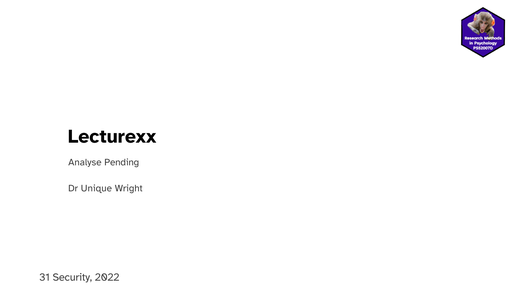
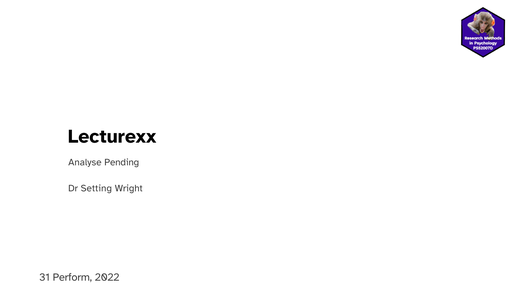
Unique: Unique -> Setting (96, 188)
Security: Security -> Perform (72, 277)
